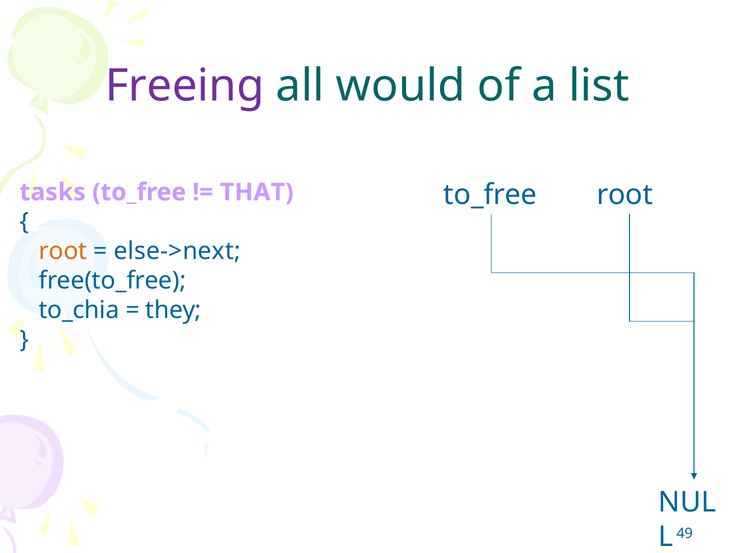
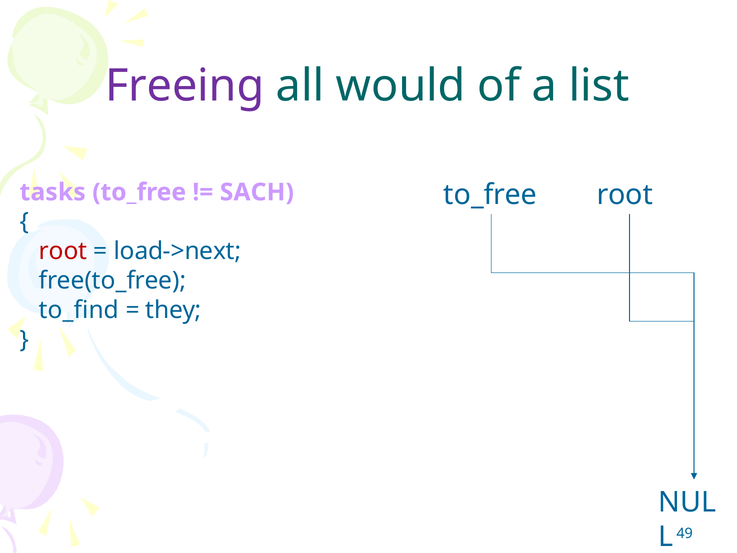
THAT: THAT -> SACH (257, 192)
root colour: orange -> red (63, 251)
else->next: else->next -> load->next (177, 251)
to_chia: to_chia -> to_find (79, 310)
